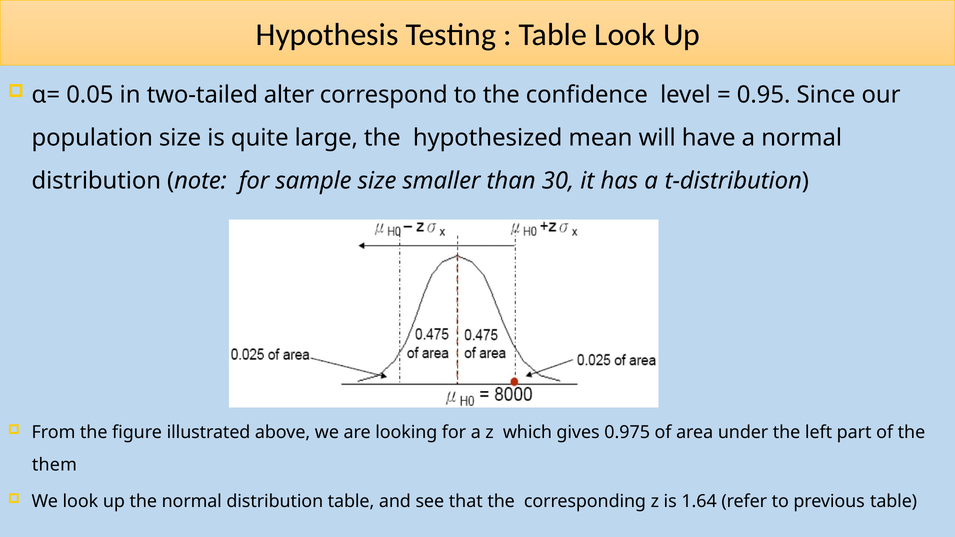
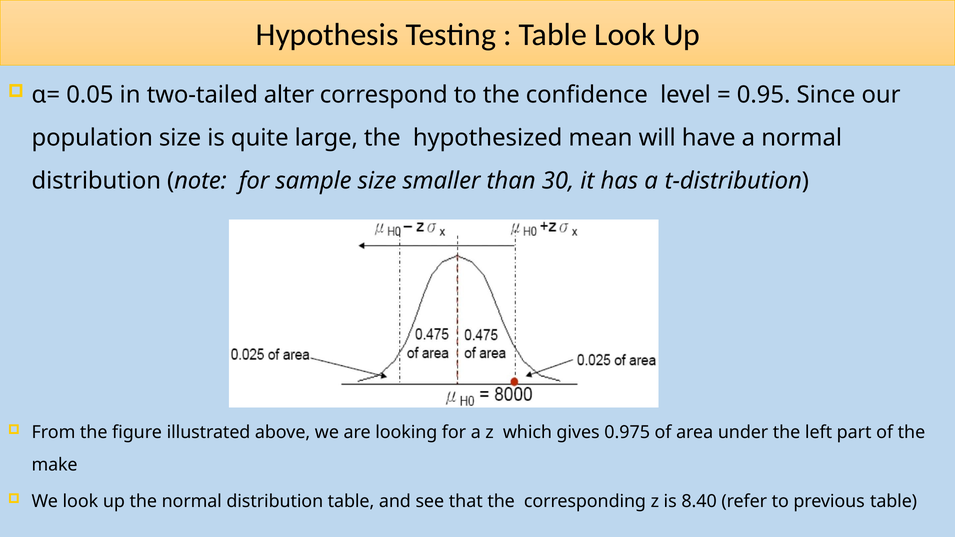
them: them -> make (55, 465)
1.64: 1.64 -> 8.40 (699, 501)
